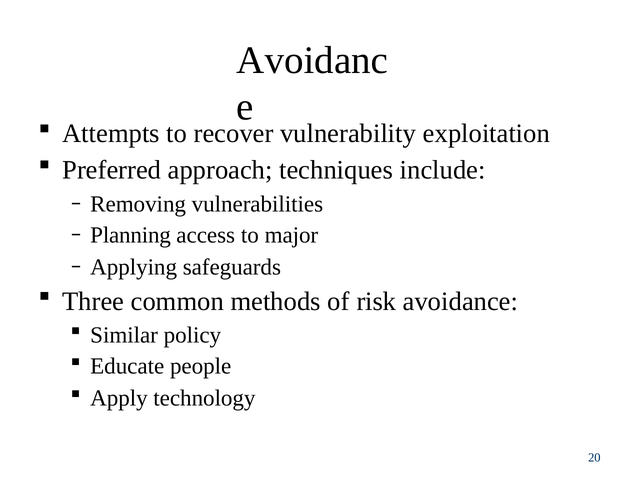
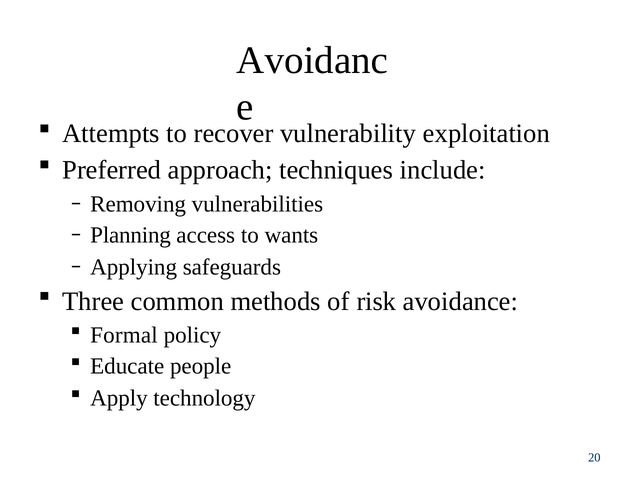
major: major -> wants (291, 235)
Similar: Similar -> Formal (124, 335)
